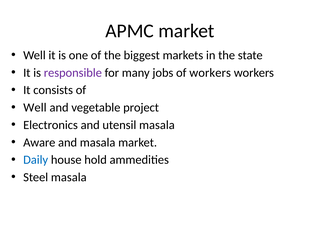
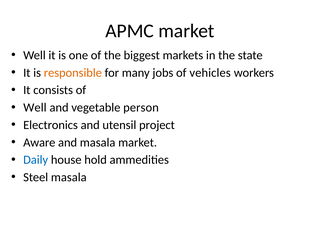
responsible colour: purple -> orange (73, 73)
of workers: workers -> vehicles (210, 73)
project: project -> person (141, 108)
utensil masala: masala -> project (157, 125)
